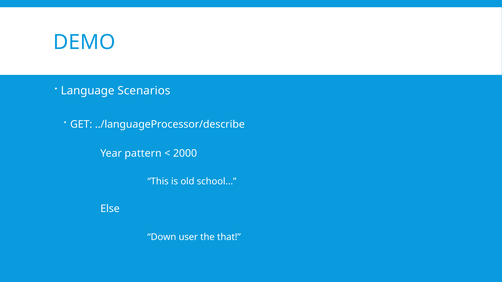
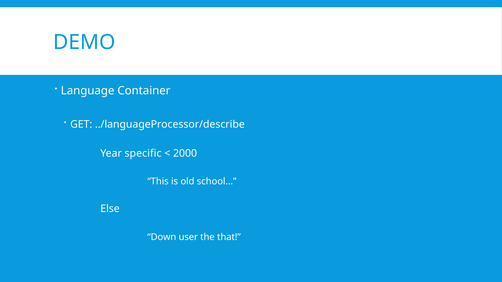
Scenarios: Scenarios -> Container (144, 91)
pattern: pattern -> specific (143, 153)
